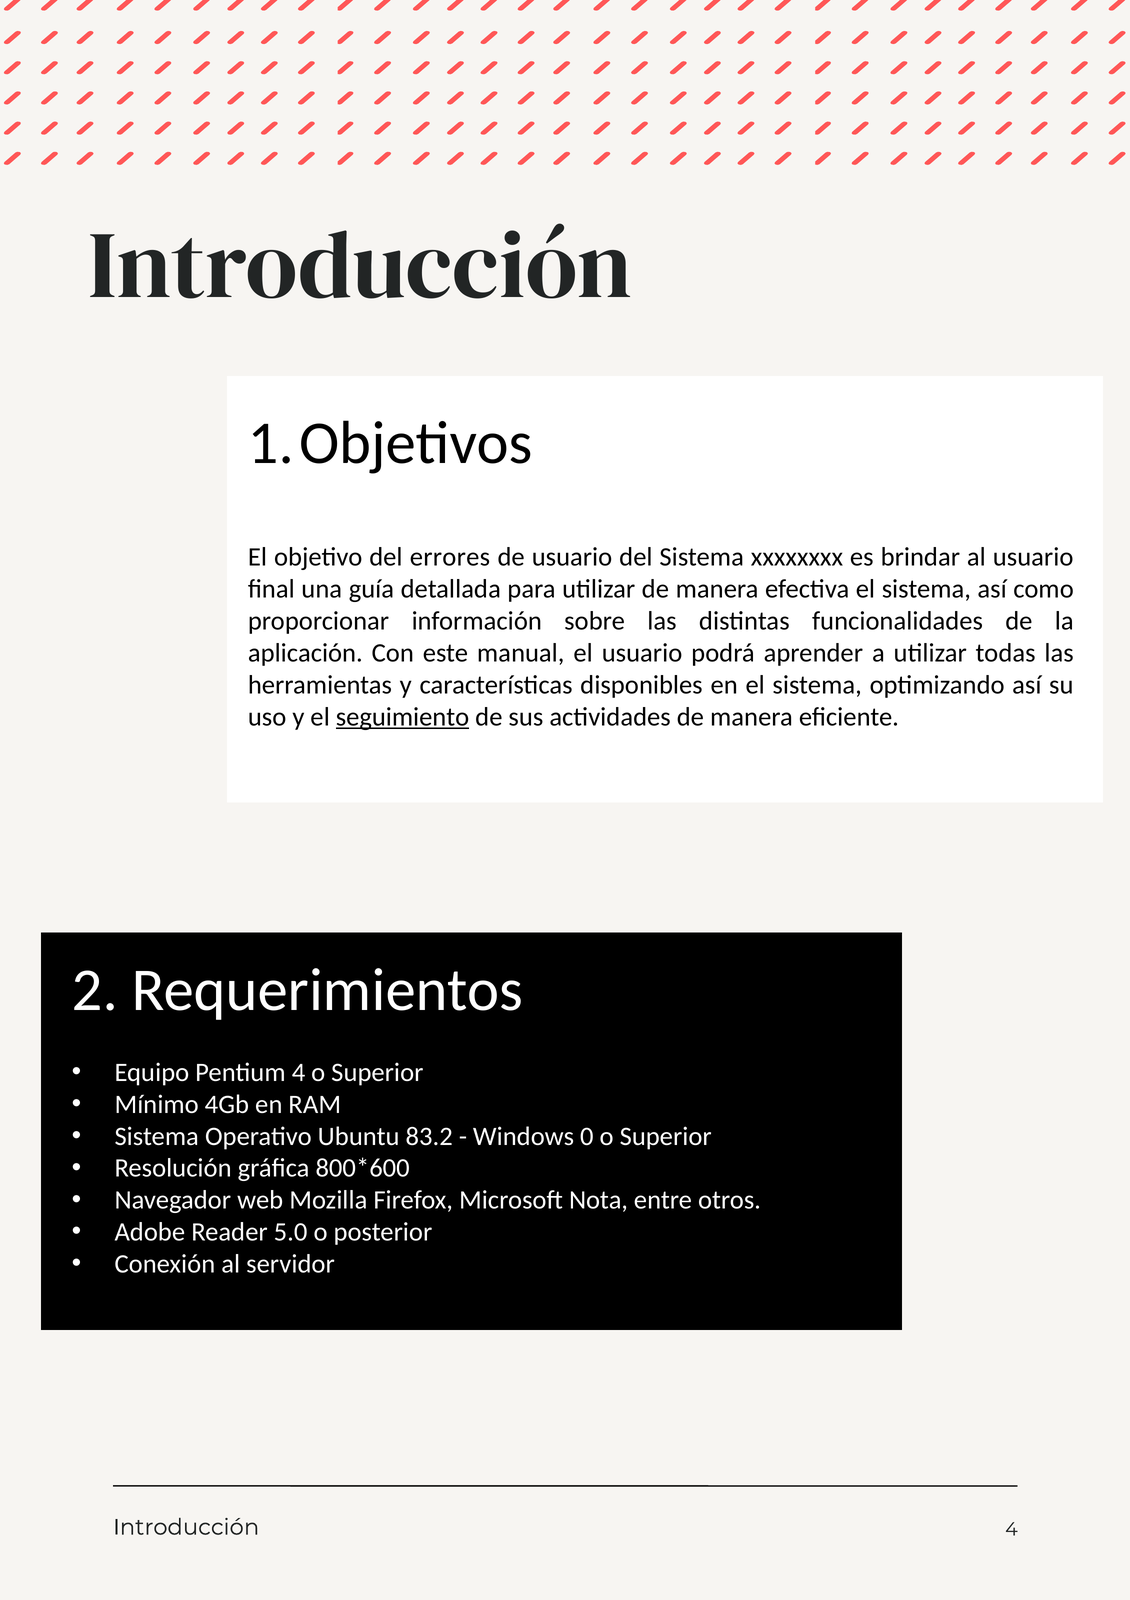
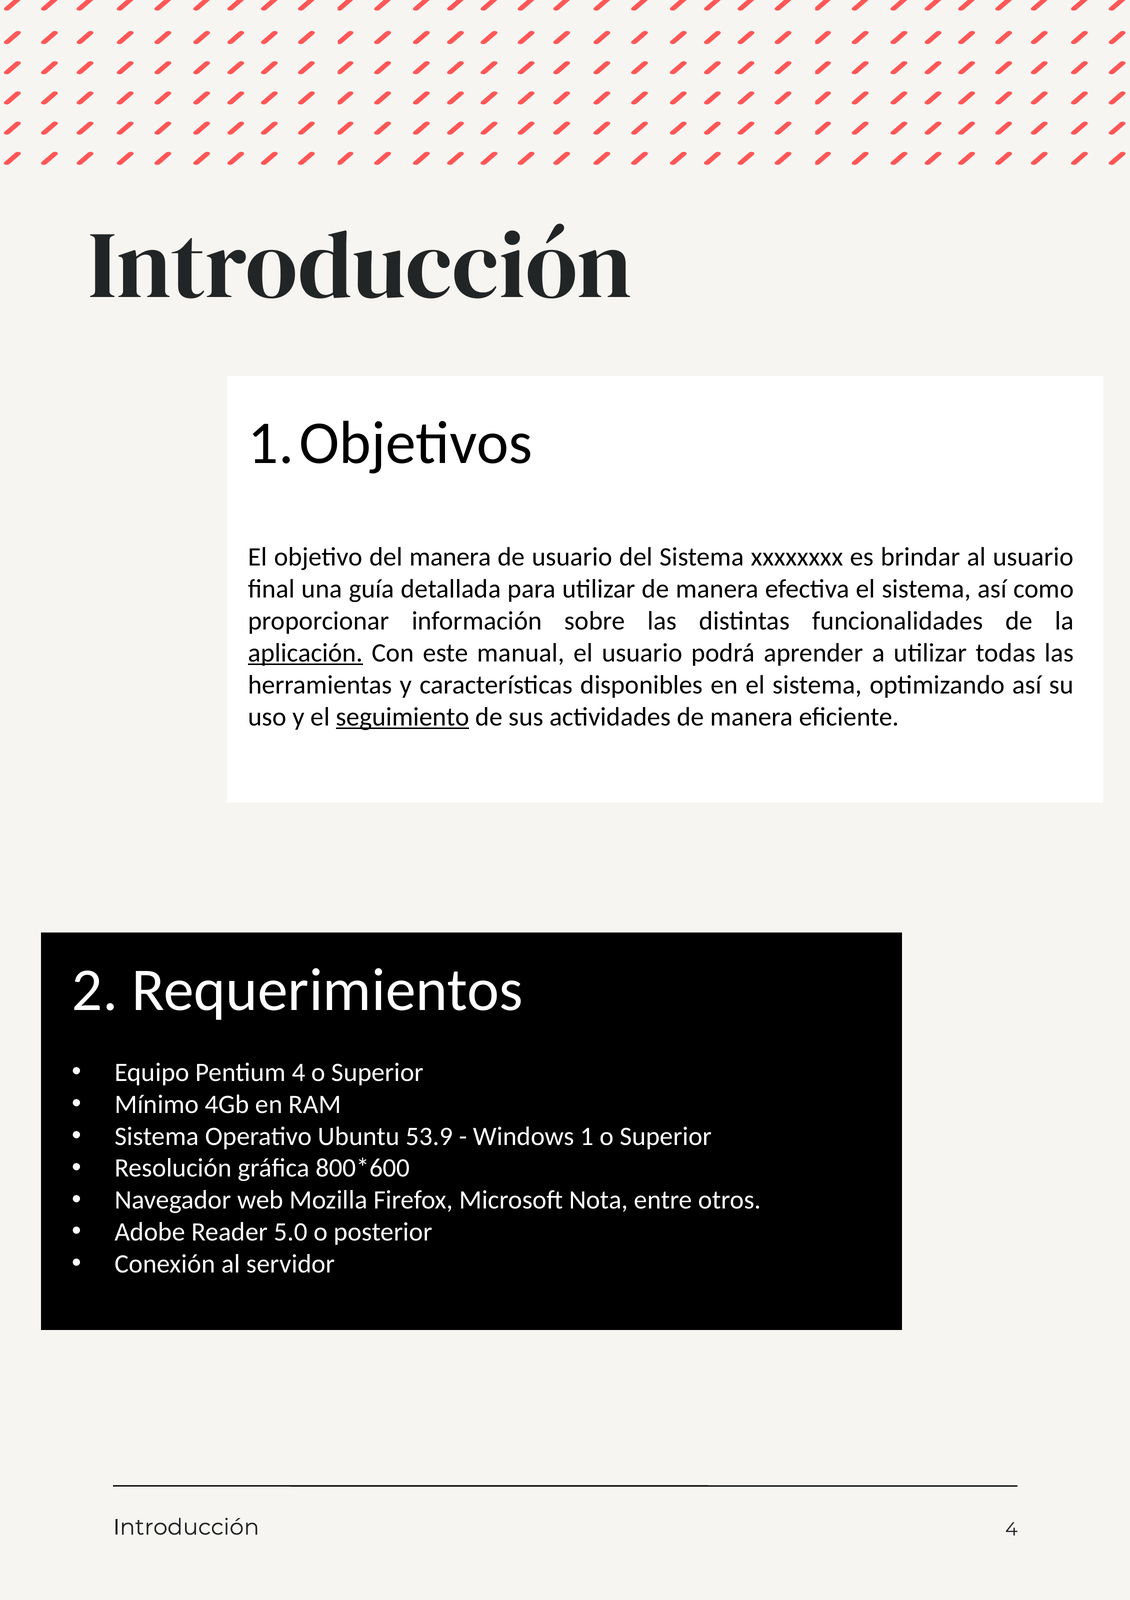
del errores: errores -> manera (450, 557)
aplicación underline: none -> present (305, 653)
83.2: 83.2 -> 53.9 (429, 1136)
0: 0 -> 1 (587, 1136)
